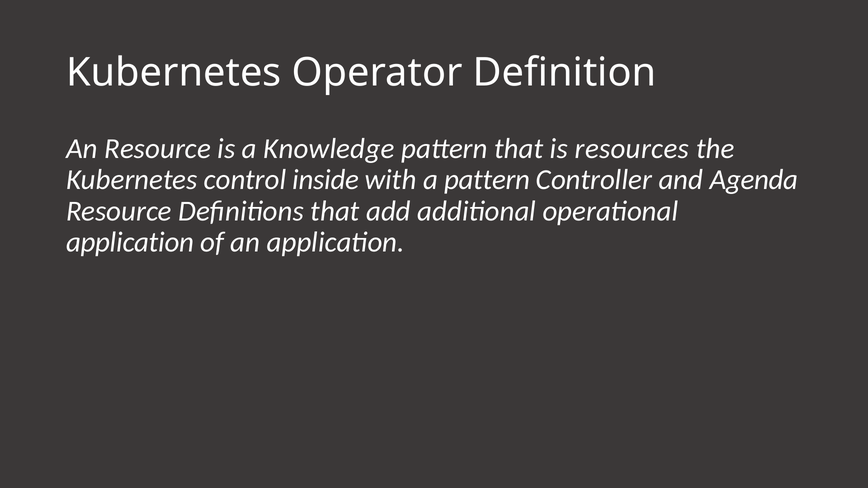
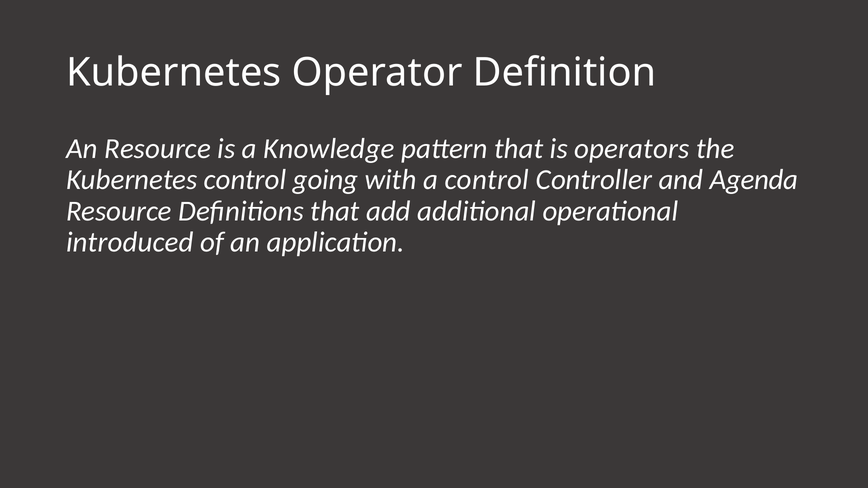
resources: resources -> operators (632, 149)
inside: inside -> going (326, 180)
a pattern: pattern -> control (487, 180)
application: application -> introduced (130, 242)
